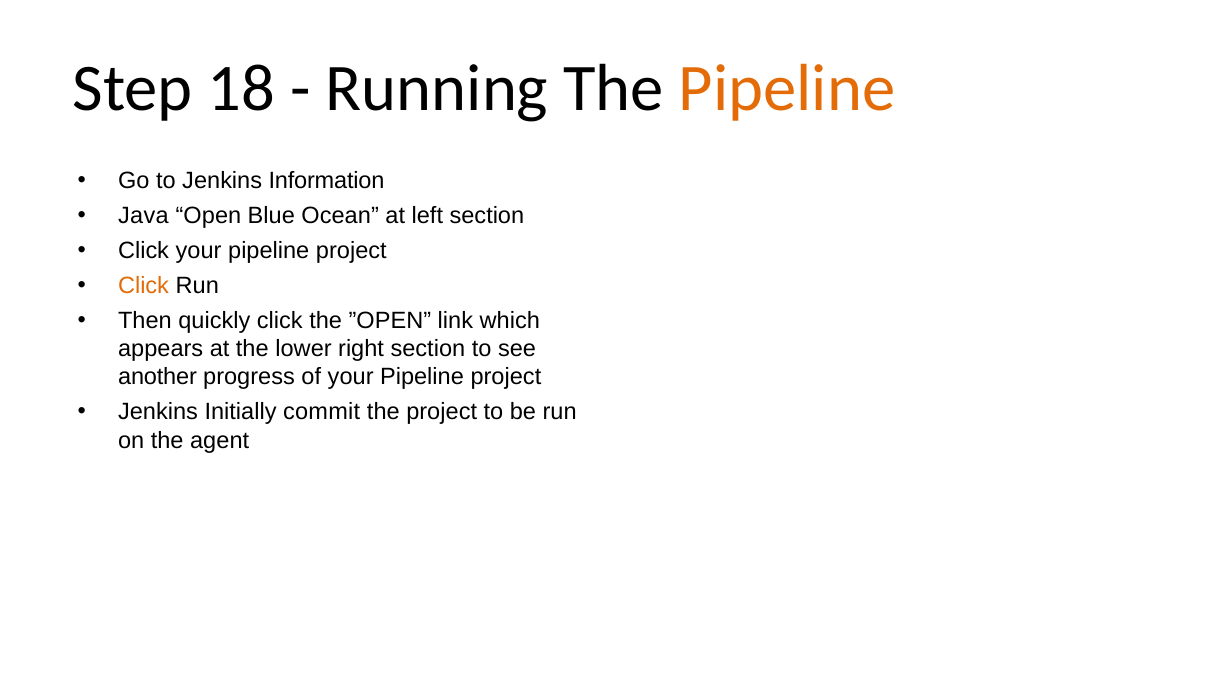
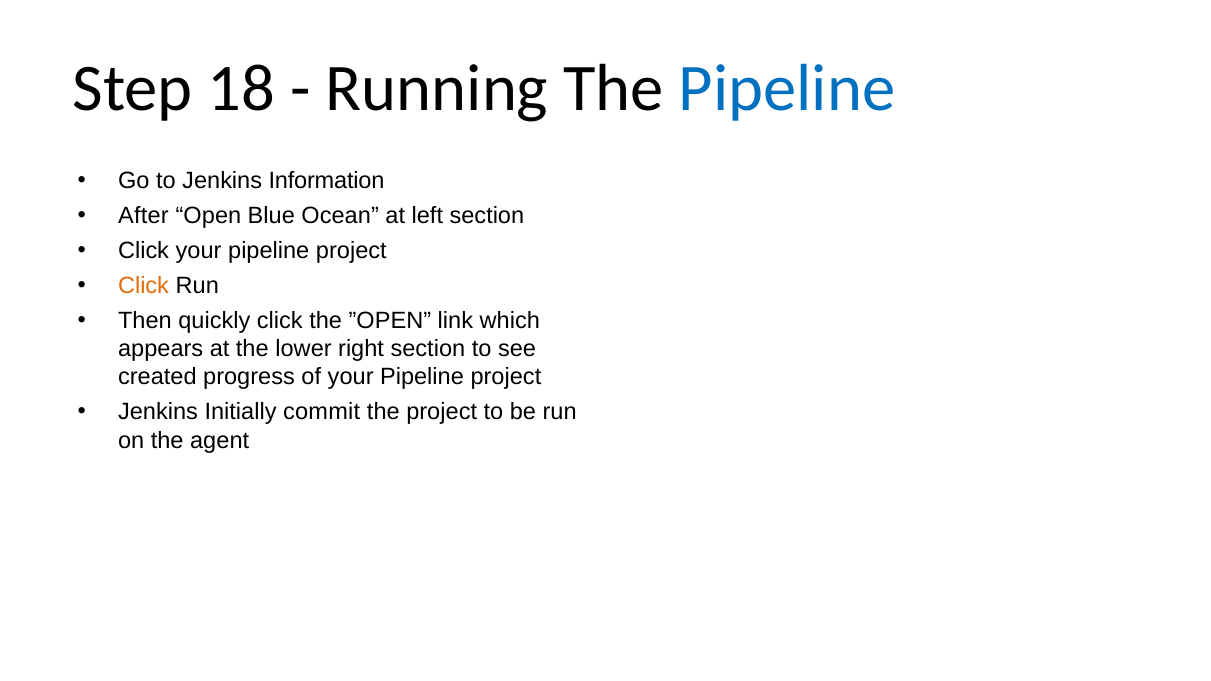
Pipeline colour: orange -> blue (787, 89)
Java: Java -> After (143, 216)
another: another -> created (157, 377)
